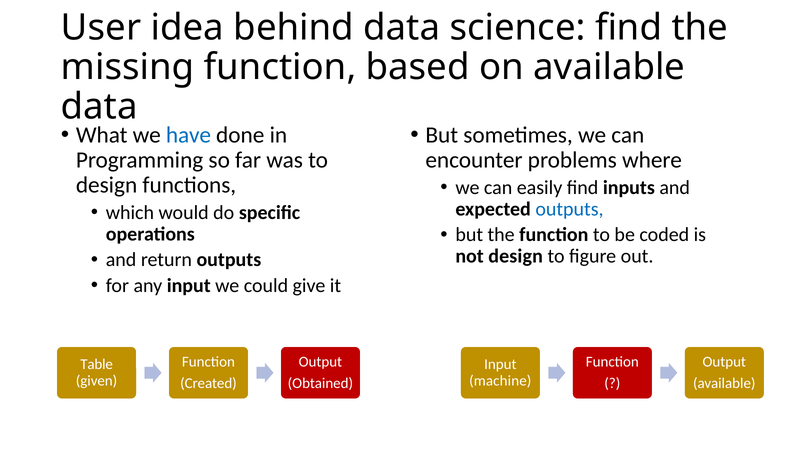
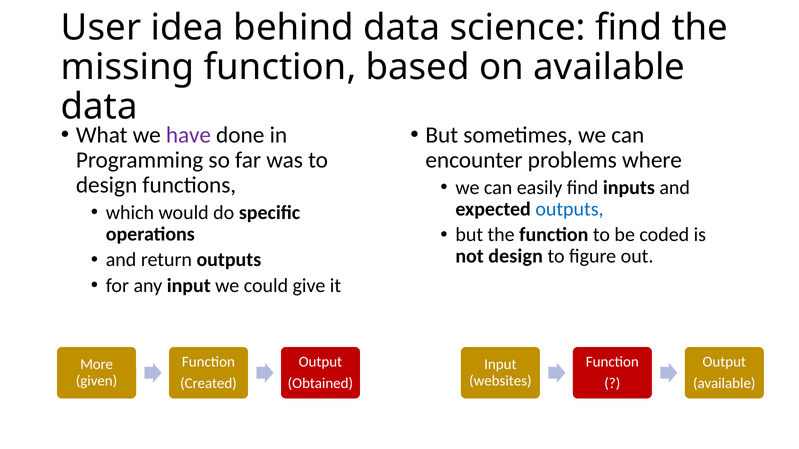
have colour: blue -> purple (189, 135)
Table: Table -> More (97, 365)
machine: machine -> websites (500, 381)
